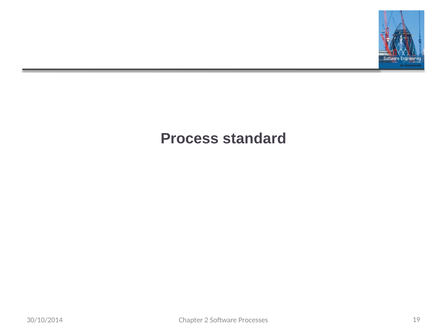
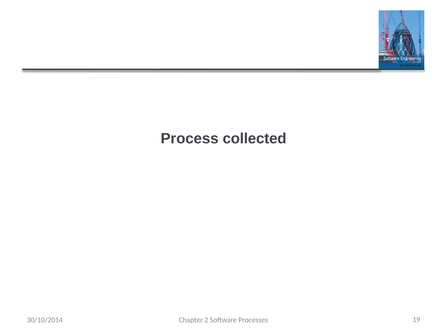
standard: standard -> collected (255, 139)
